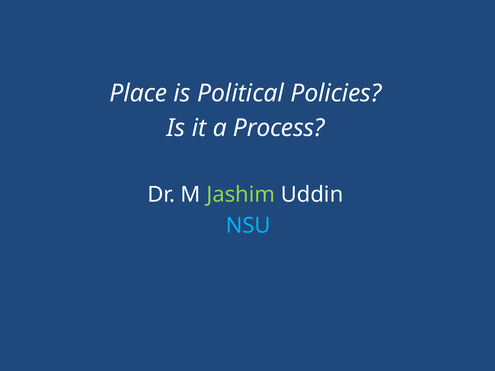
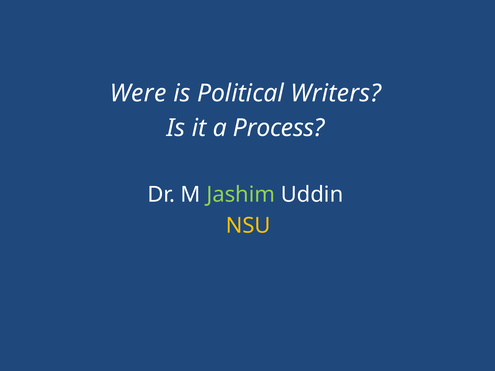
Place: Place -> Were (138, 93)
Policies: Policies -> Writers (336, 93)
NSU colour: light blue -> yellow (248, 226)
